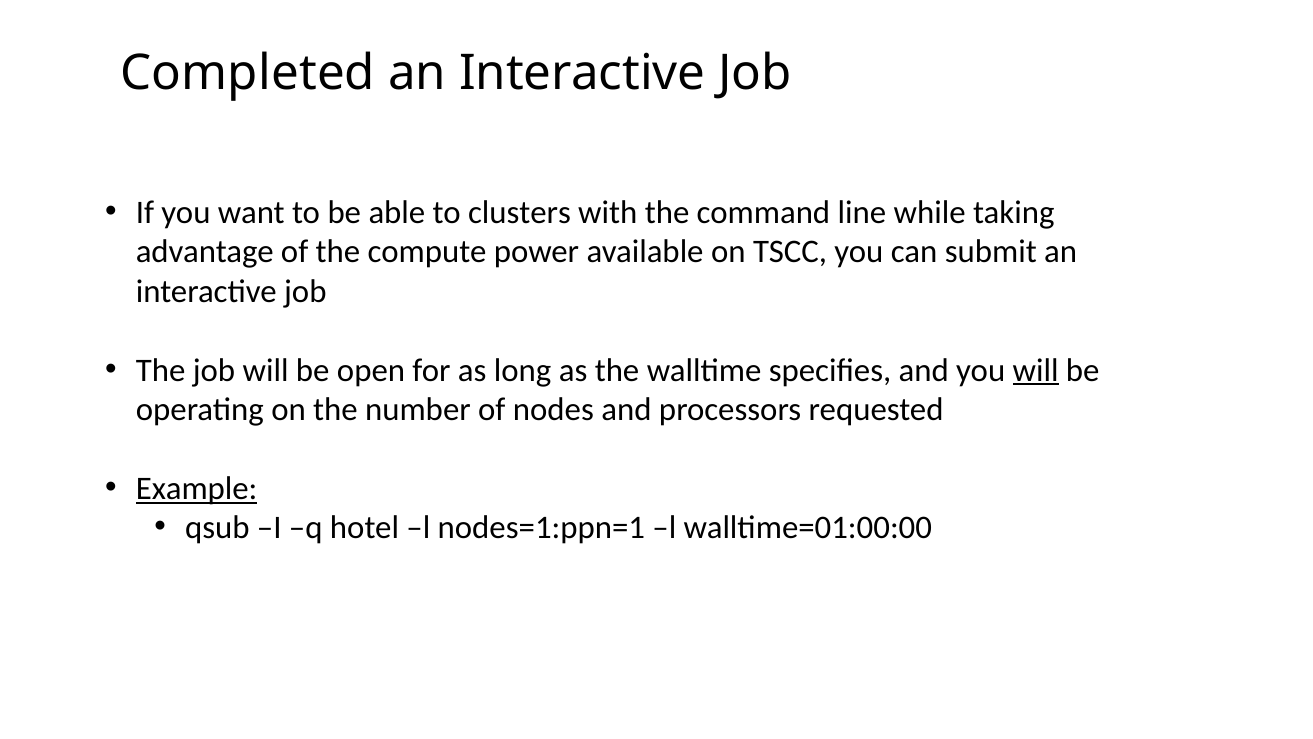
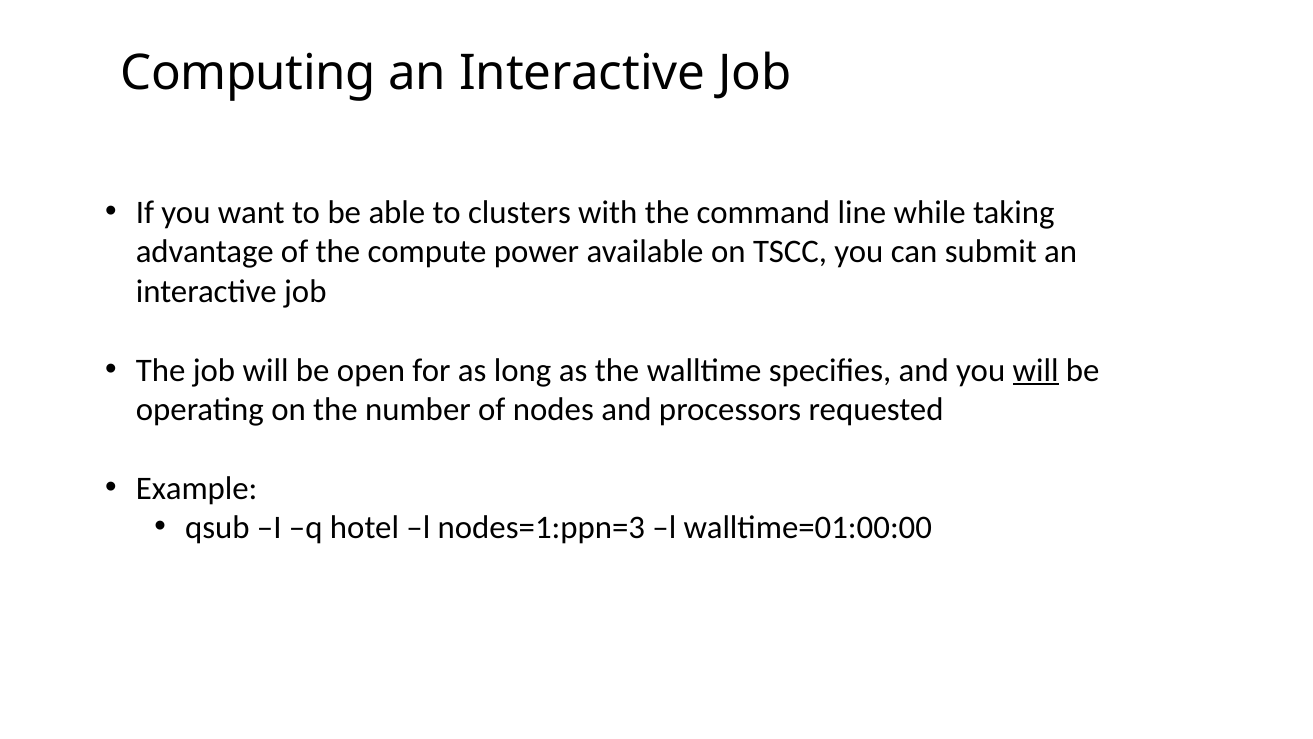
Completed: Completed -> Computing (248, 73)
Example underline: present -> none (197, 488)
nodes=1:ppn=1: nodes=1:ppn=1 -> nodes=1:ppn=3 (541, 528)
